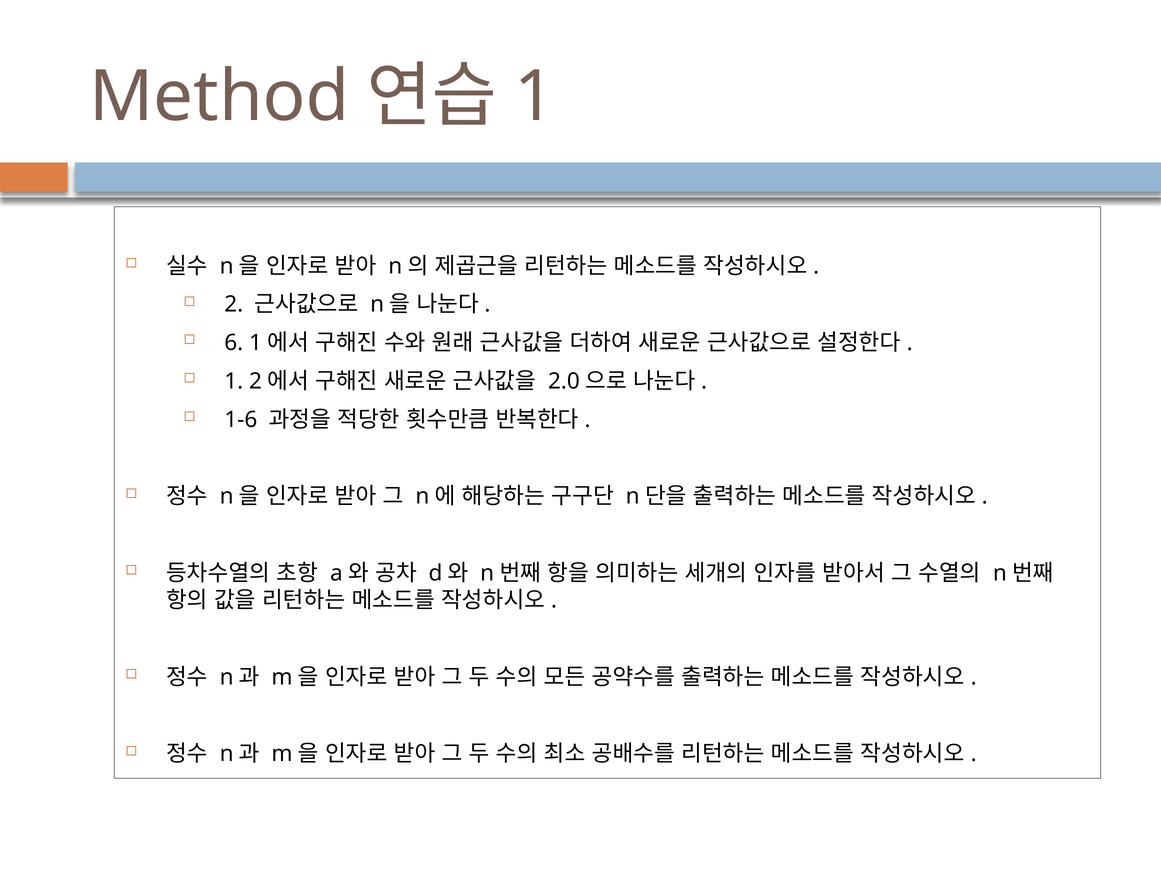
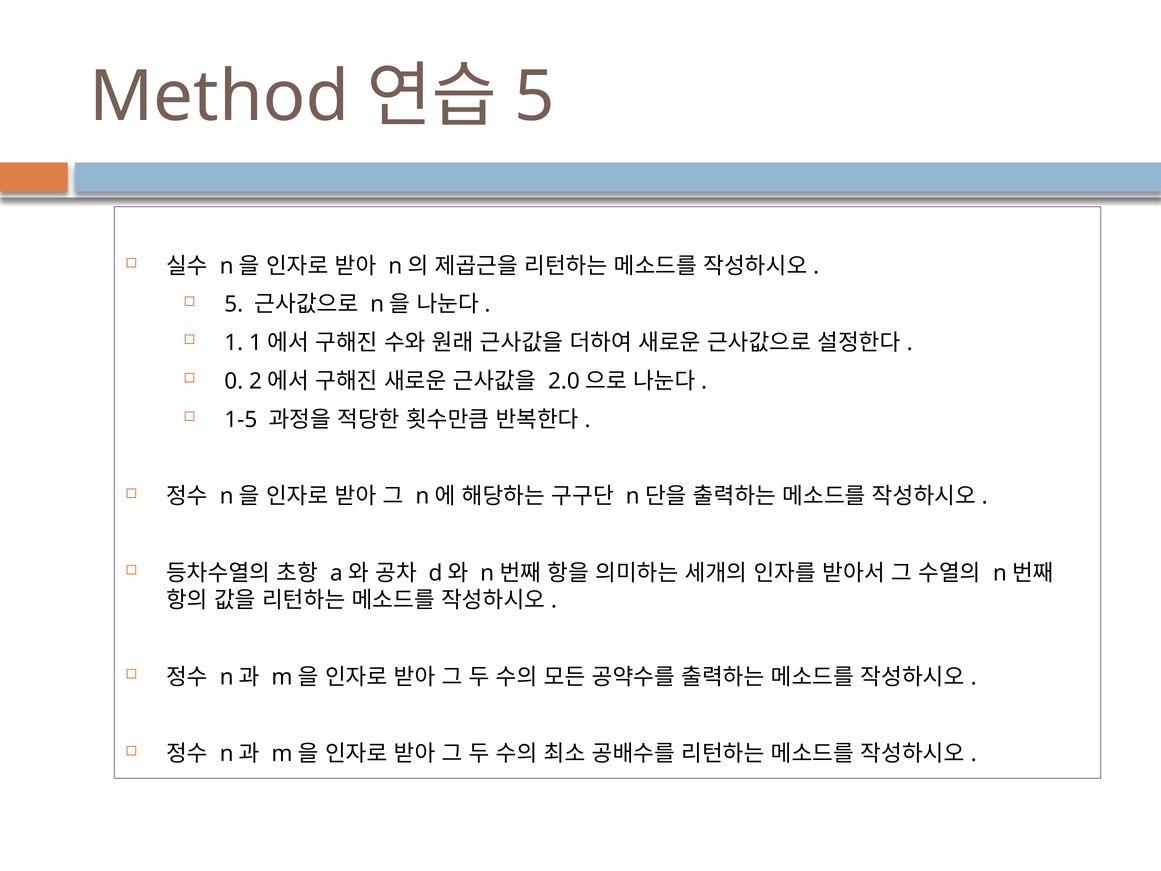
1: 1 -> 5 (535, 97)
2: 2 -> 5 (234, 304)
6: 6 -> 1 (234, 343)
1: 1 -> 0 (234, 381)
1-6: 1-6 -> 1-5 (241, 420)
